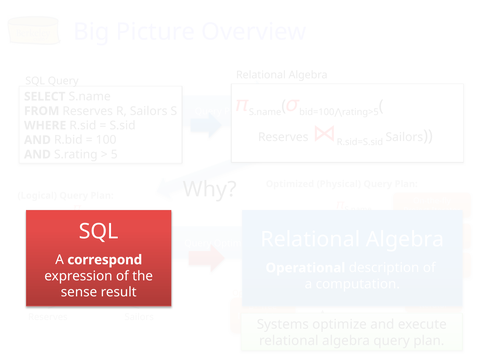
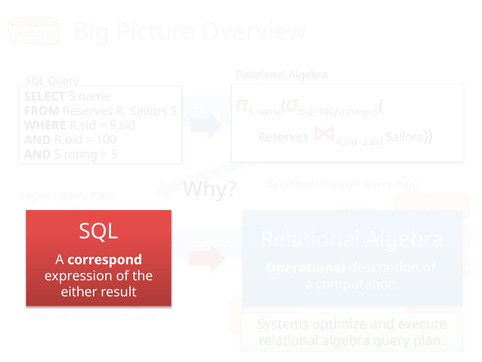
sense: sense -> either (79, 292)
